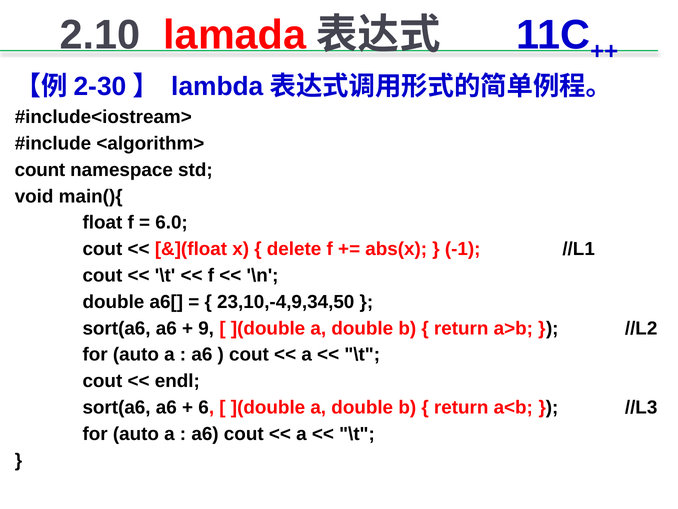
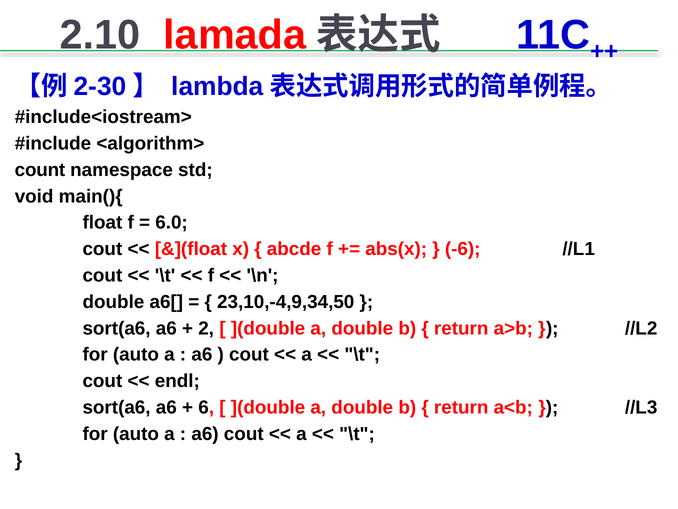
delete: delete -> abcde (294, 249)
-1: -1 -> -6 (463, 249)
9: 9 -> 2 (206, 328)
